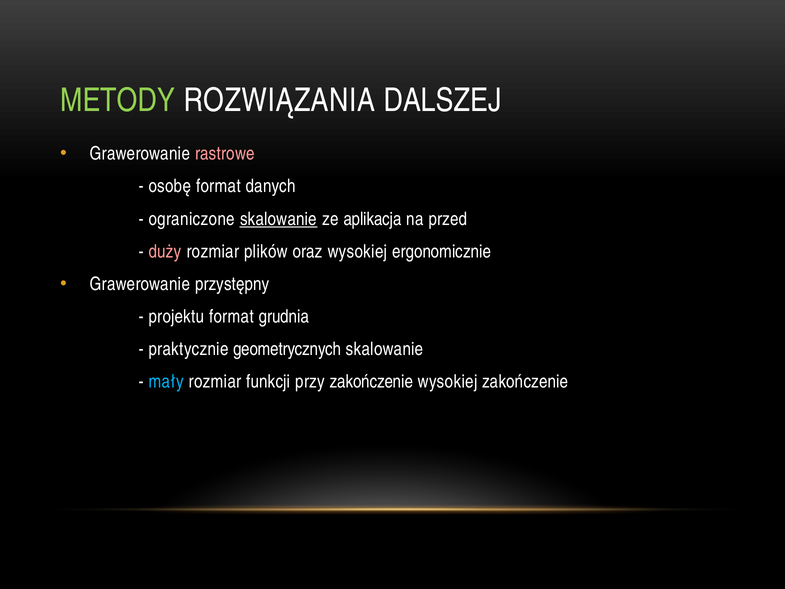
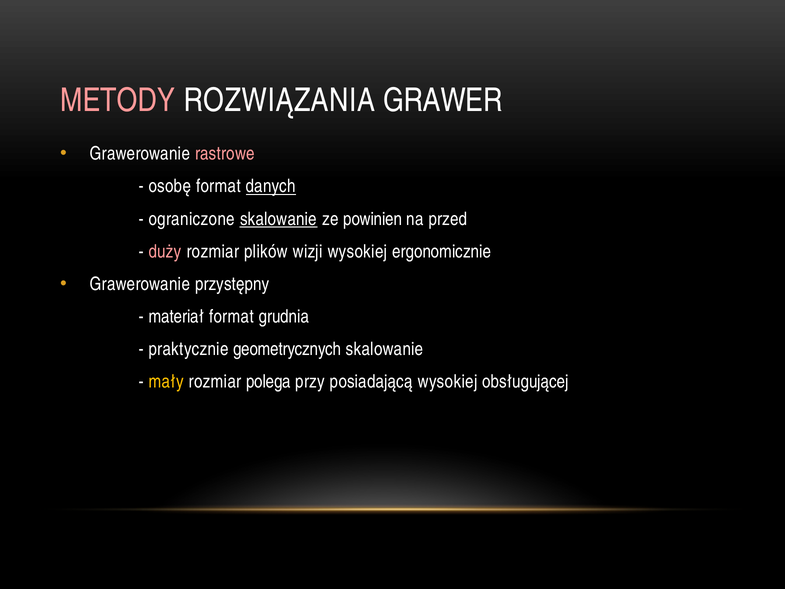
METODY colour: light green -> pink (118, 100)
DALSZEJ: DALSZEJ -> GRAWER (443, 100)
danych underline: none -> present (271, 186)
aplikacja: aplikacja -> powinien (373, 219)
oraz: oraz -> wizji (308, 251)
projektu: projektu -> materiał (177, 316)
mały colour: light blue -> yellow (166, 382)
funkcji: funkcji -> polega (268, 382)
przy zakończenie: zakończenie -> posiadającą (371, 382)
wysokiej zakończenie: zakończenie -> obsługującej (525, 382)
